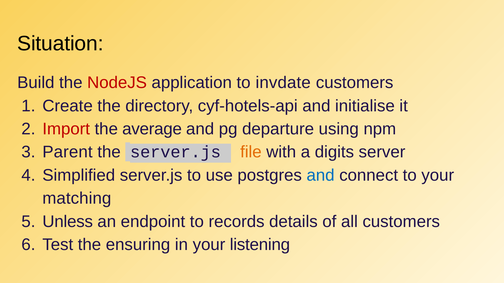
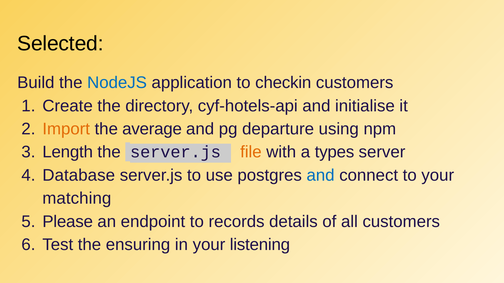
Situation: Situation -> Selected (60, 44)
NodeJS colour: red -> blue (117, 83)
invdate: invdate -> checkin (283, 83)
Import colour: red -> orange (66, 129)
Parent: Parent -> Length (68, 152)
digits: digits -> types (335, 152)
Simplified: Simplified -> Database (79, 176)
Unless: Unless -> Please (68, 222)
